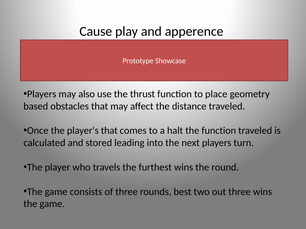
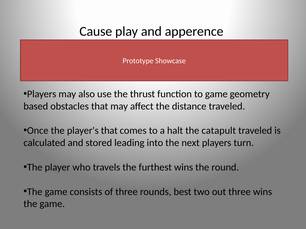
to place: place -> game (216, 94)
the function: function -> catapult (219, 131)
